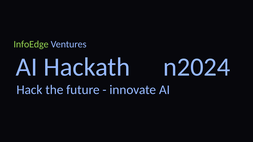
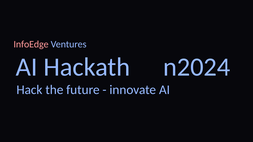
InfoEdge colour: light green -> pink (31, 44)
